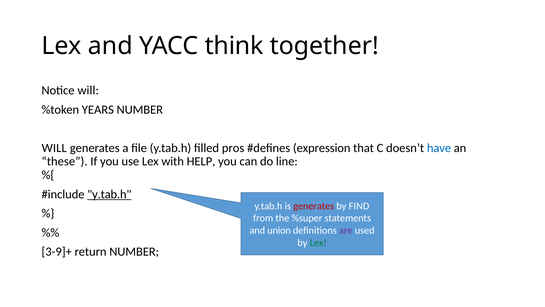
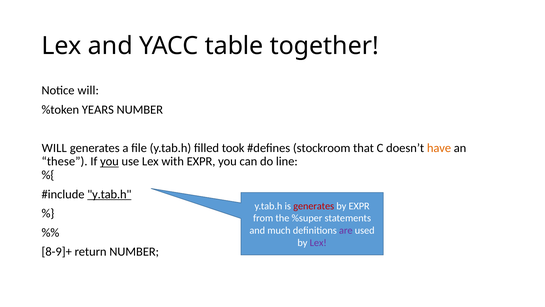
think: think -> table (234, 46)
pros: pros -> took (233, 148)
expression: expression -> stockroom (322, 148)
have colour: blue -> orange (439, 148)
you underline: none -> present (109, 161)
with HELP: HELP -> EXPR (201, 161)
by FIND: FIND -> EXPR (359, 206)
union: union -> much (279, 230)
Lex colour: green -> purple (318, 242)
3-9]+: 3-9]+ -> 8-9]+ (57, 251)
